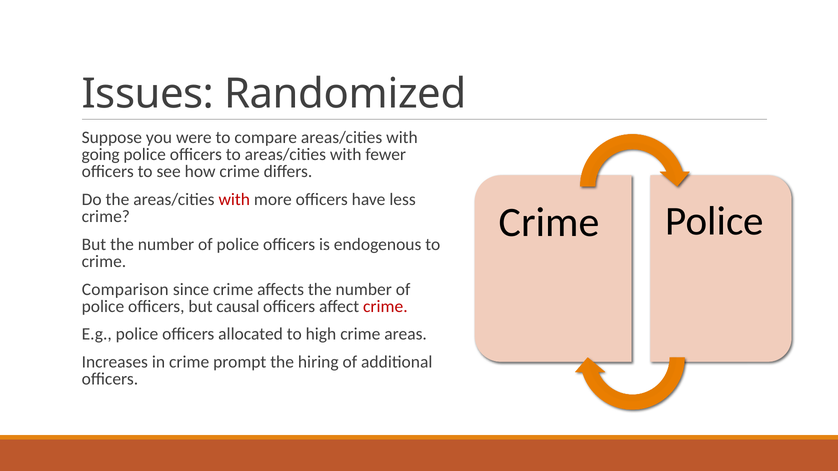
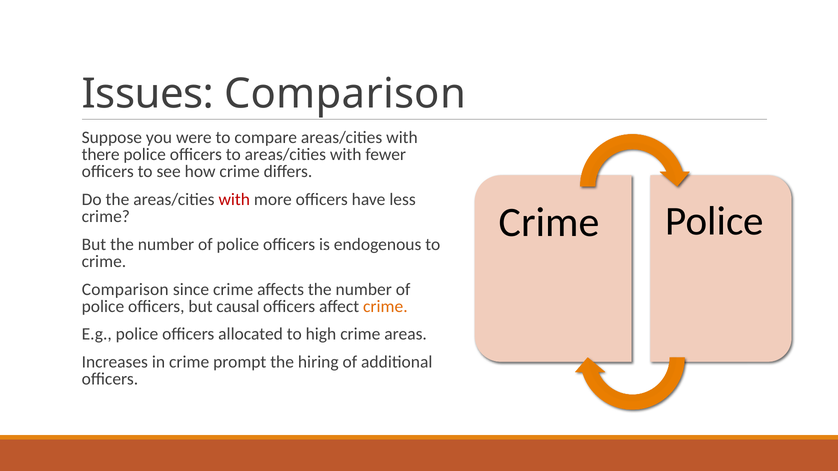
Issues Randomized: Randomized -> Comparison (345, 94)
going: going -> there (101, 155)
crime colour: red -> orange (385, 307)
